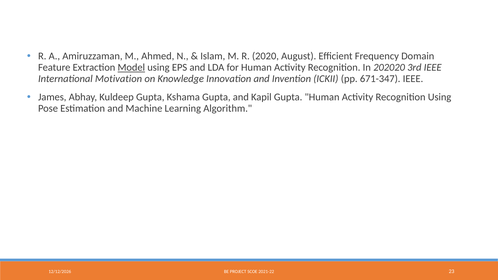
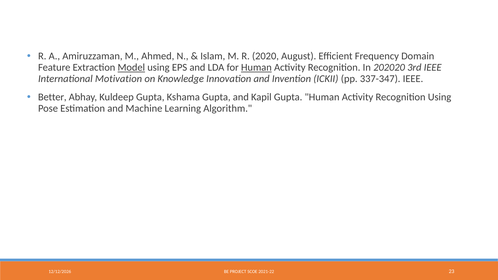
Human underline: none -> present (256, 67)
671-347: 671-347 -> 337-347 (380, 79)
James: James -> Better (52, 97)
